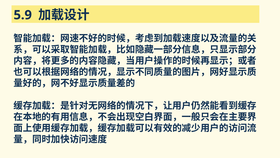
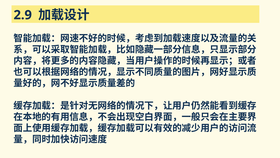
5.9: 5.9 -> 2.9 (23, 15)
